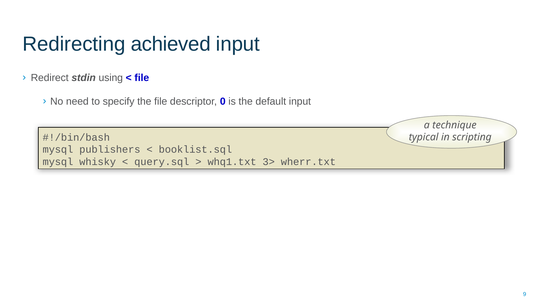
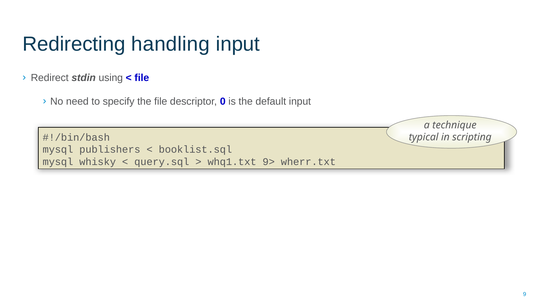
achieved: achieved -> handling (171, 44)
3>: 3> -> 9> (269, 162)
